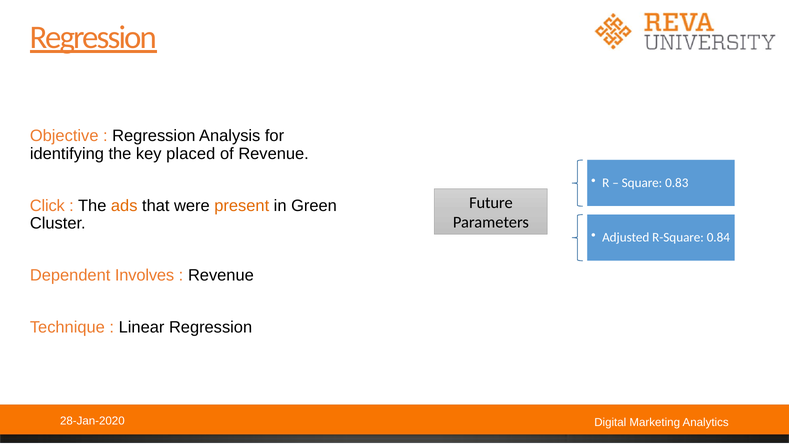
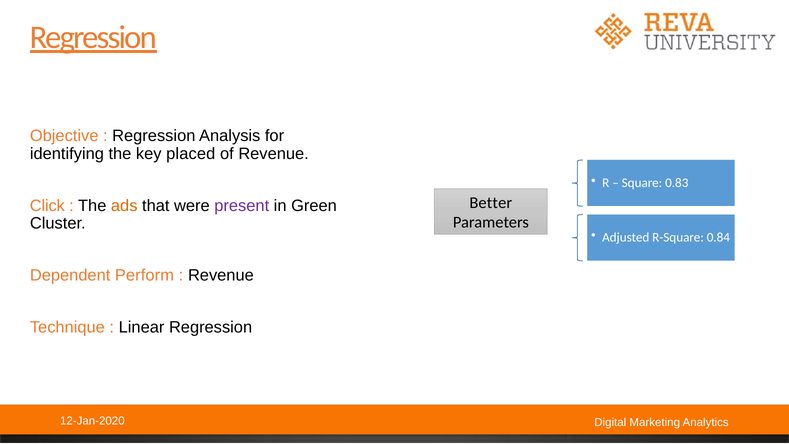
Future: Future -> Better (491, 203)
present colour: orange -> purple (242, 206)
Involves: Involves -> Perform (144, 275)
28-Jan-2020: 28-Jan-2020 -> 12-Jan-2020 (92, 421)
